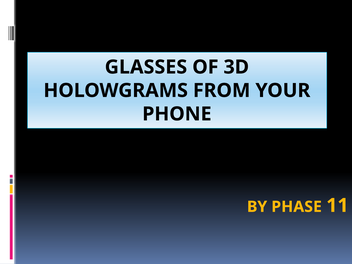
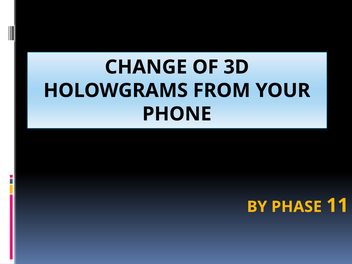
GLASSES: GLASSES -> CHANGE (146, 67)
